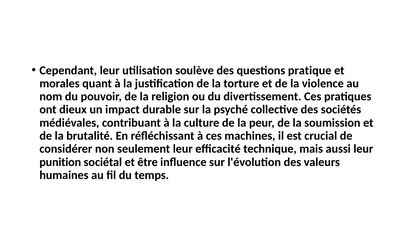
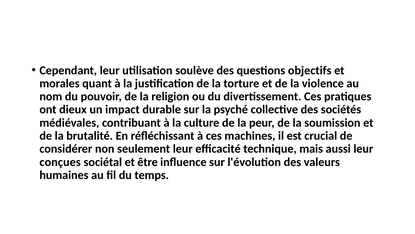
pratique: pratique -> objectifs (310, 70)
punition: punition -> conçues (60, 162)
